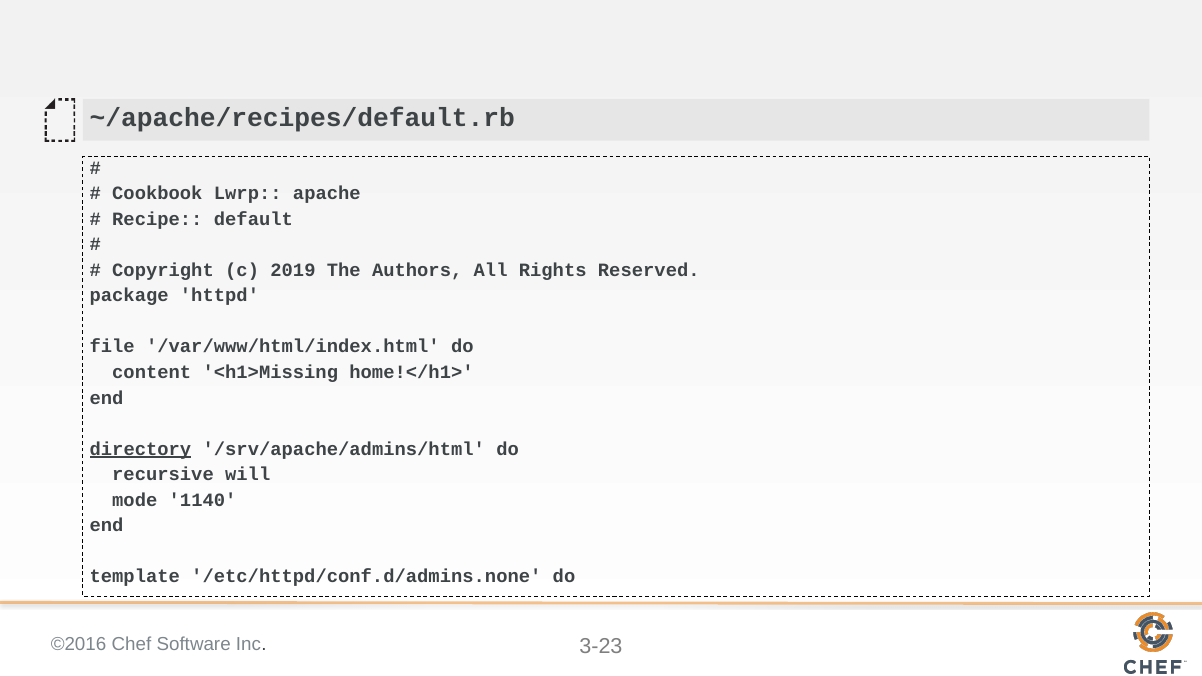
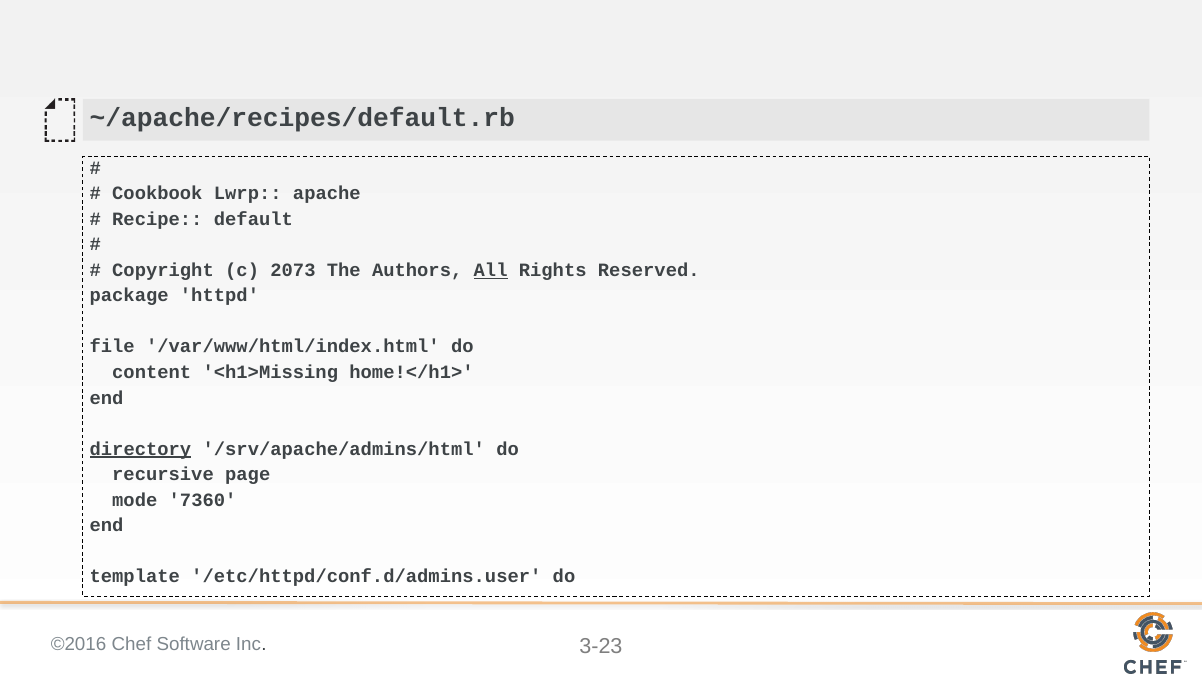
2019: 2019 -> 2073 (293, 270)
All underline: none -> present (491, 270)
will: will -> page (248, 475)
1140: 1140 -> 7360 (203, 500)
/etc/httpd/conf.d/admins.none: /etc/httpd/conf.d/admins.none -> /etc/httpd/conf.d/admins.user (366, 577)
